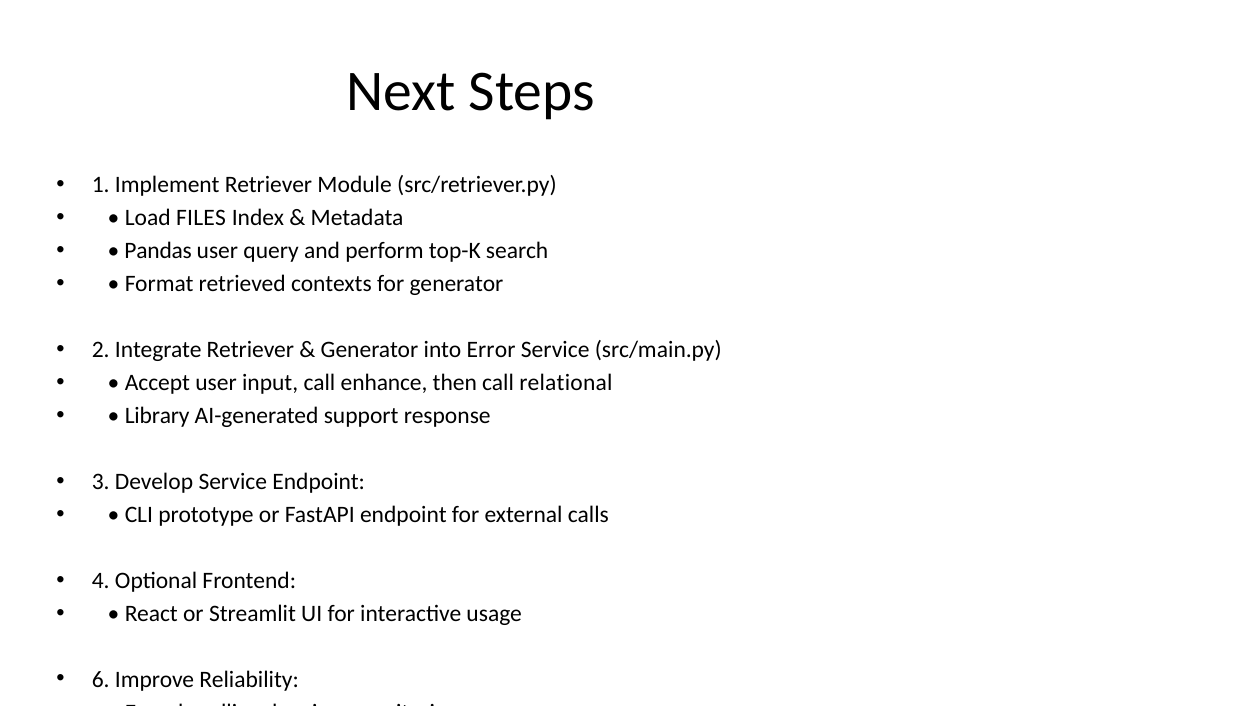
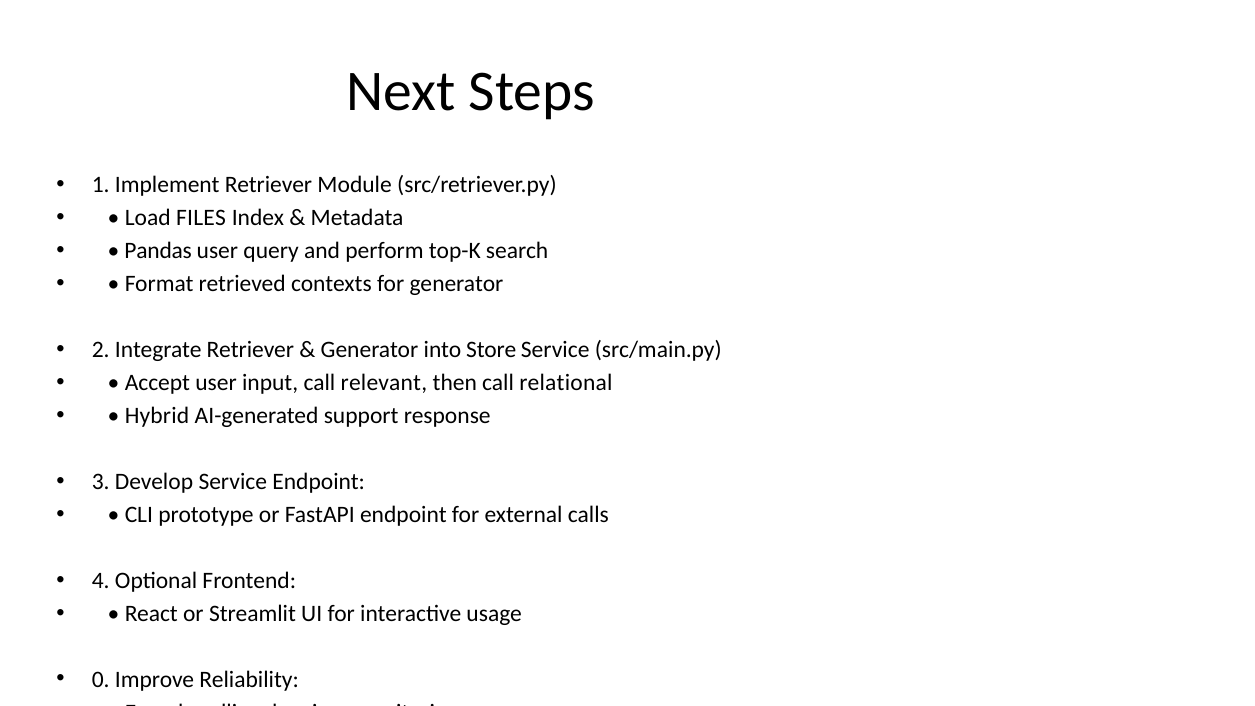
into Error: Error -> Store (491, 350)
enhance: enhance -> relevant (384, 383)
Library: Library -> Hybrid (157, 416)
6: 6 -> 0 (101, 680)
